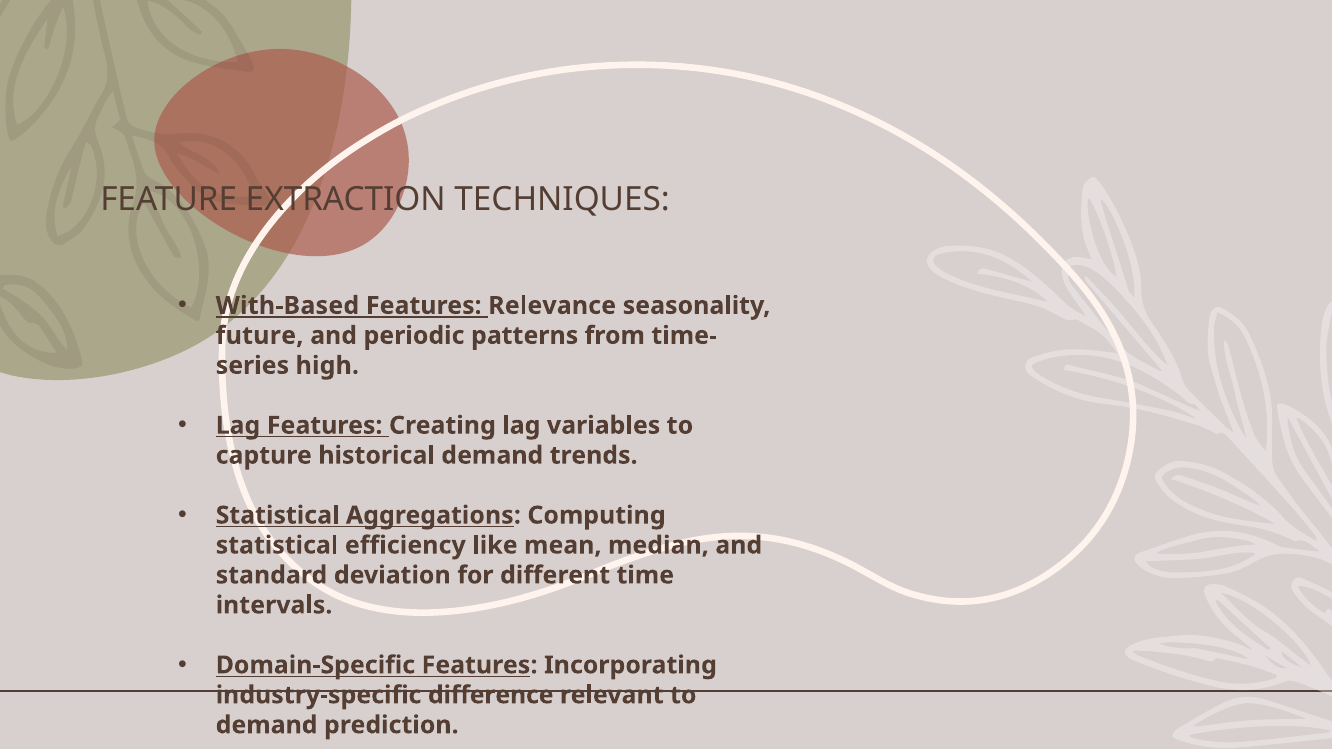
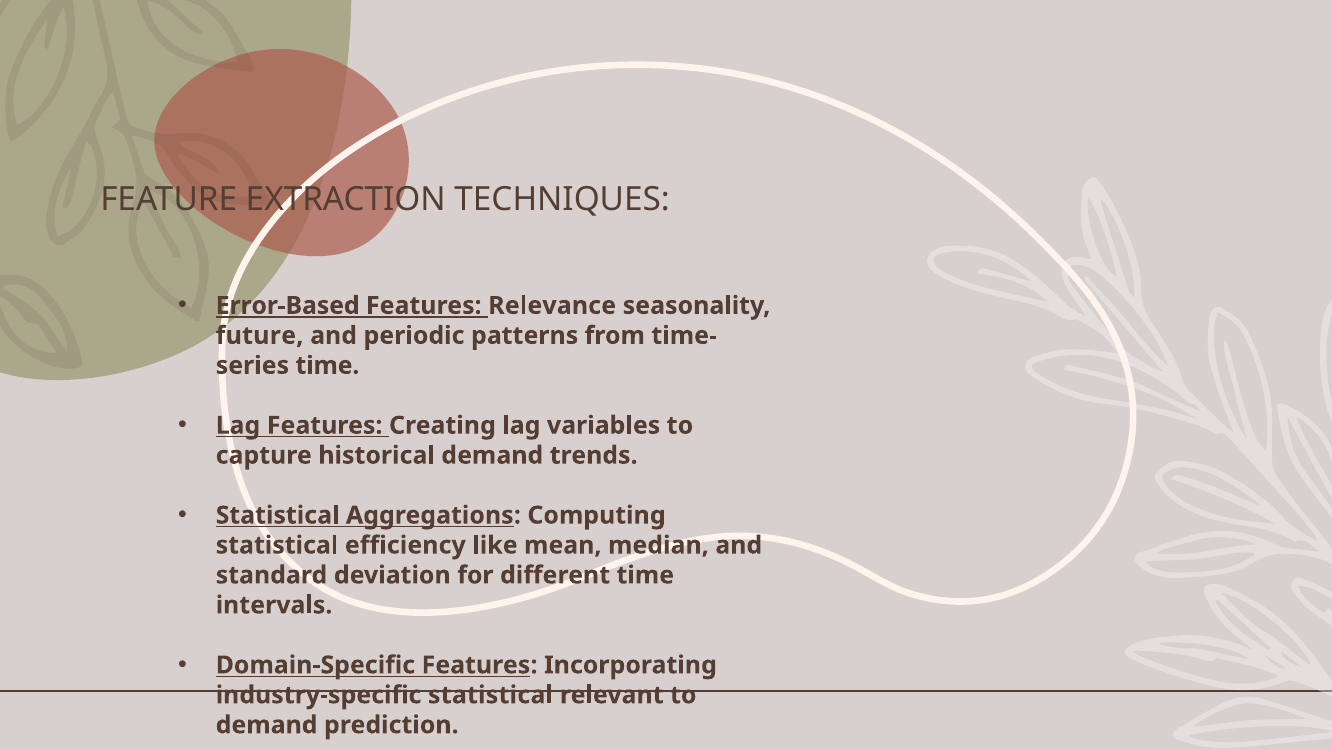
With-Based: With-Based -> Error-Based (288, 306)
high: high -> time (327, 366)
industry-specific difference: difference -> statistical (491, 695)
